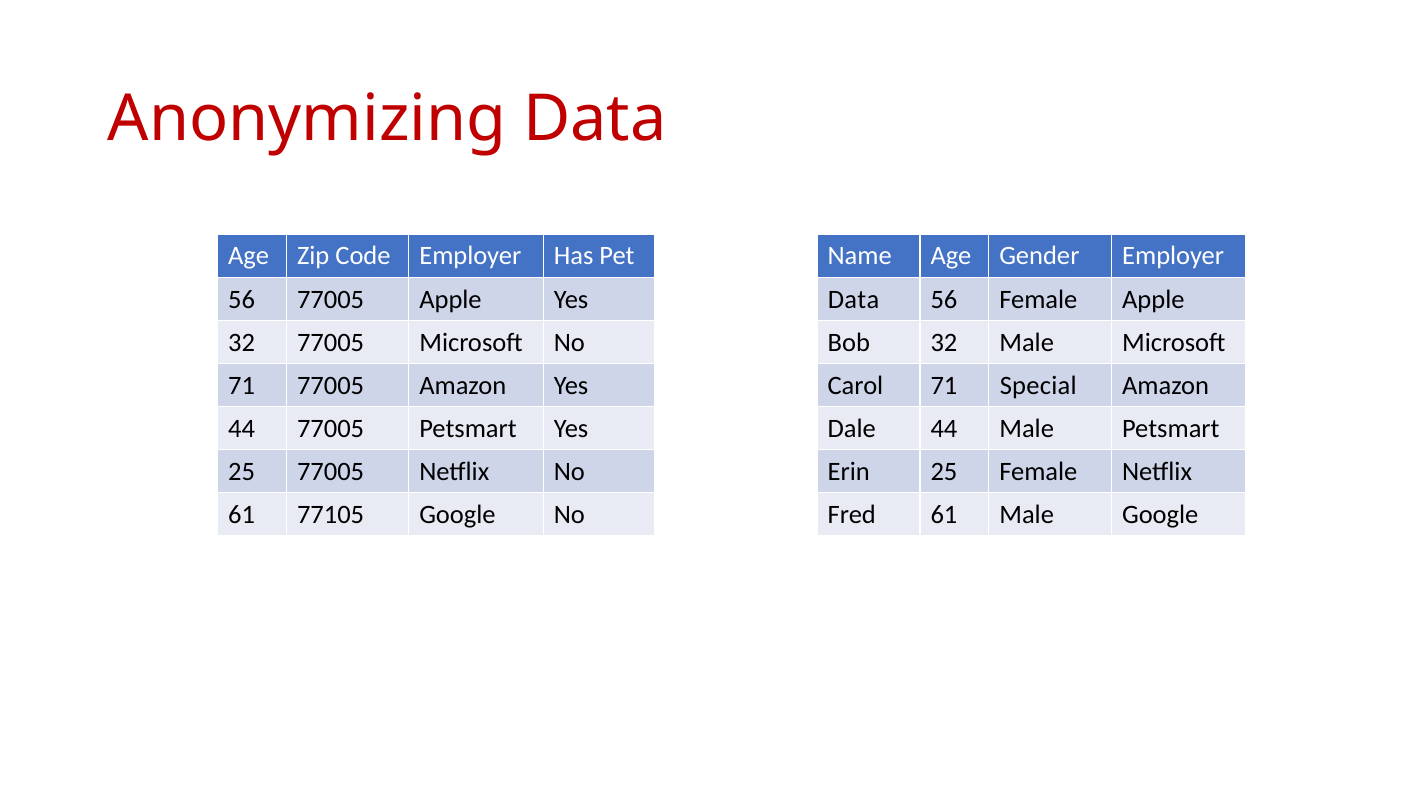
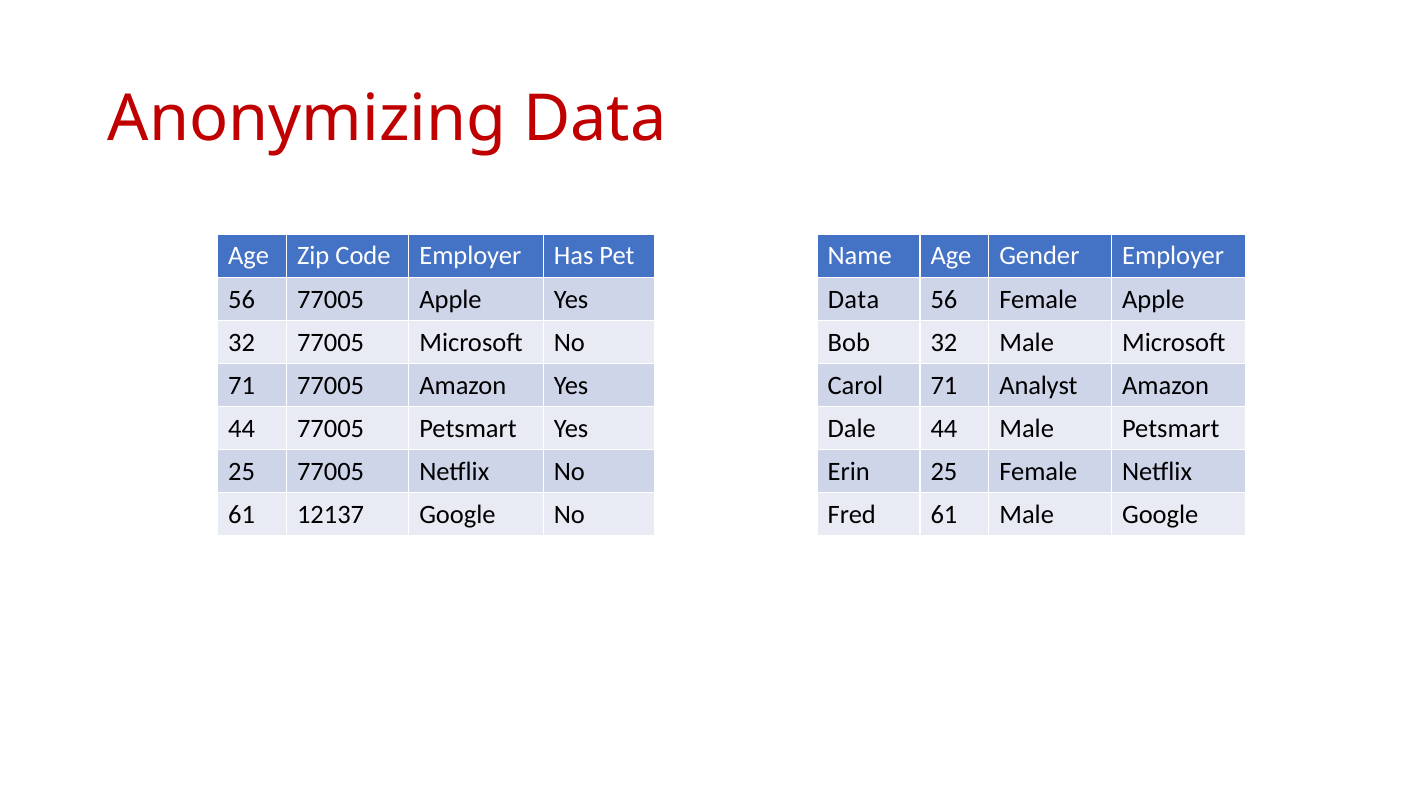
Special: Special -> Analyst (1038, 385)
77105: 77105 -> 12137 (331, 514)
